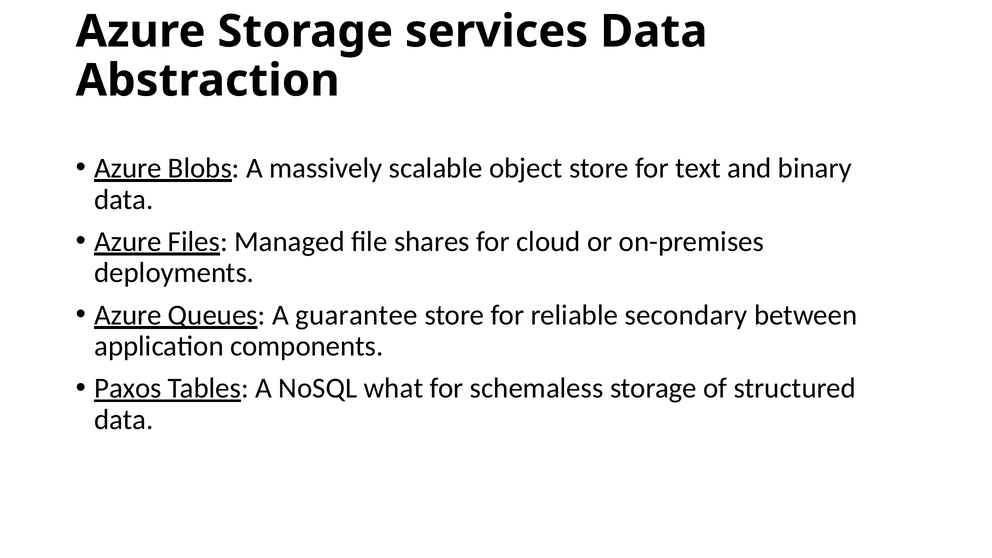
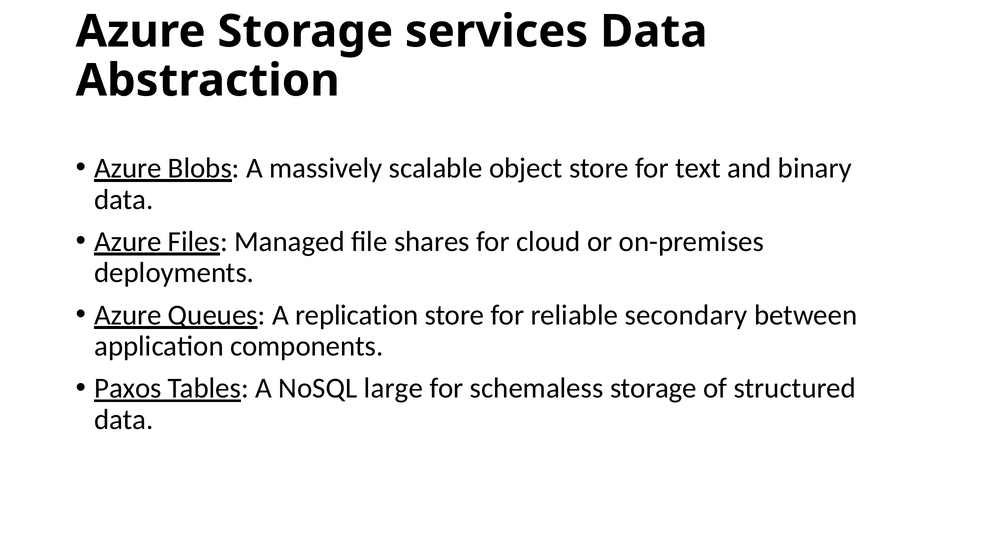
guarantee: guarantee -> replication (357, 315)
what: what -> large (393, 388)
